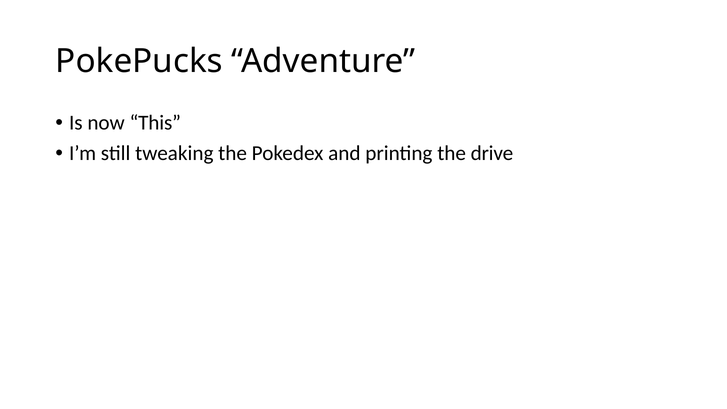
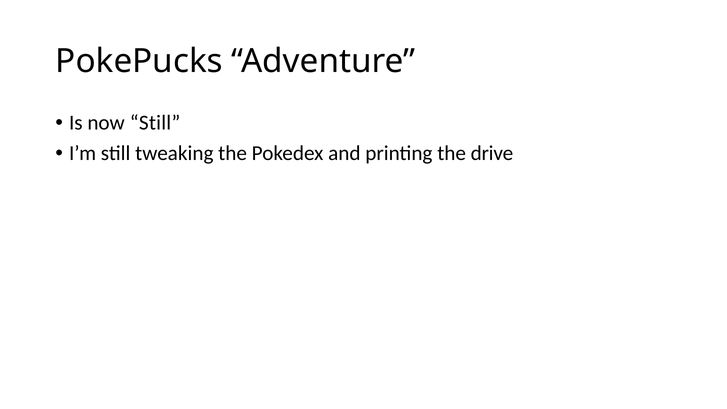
now This: This -> Still (155, 123)
